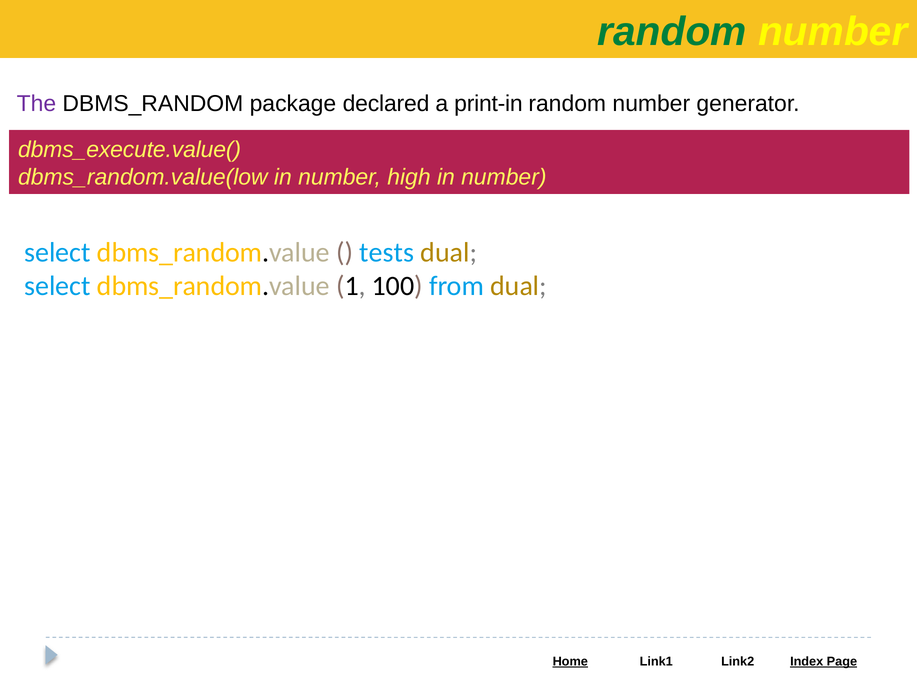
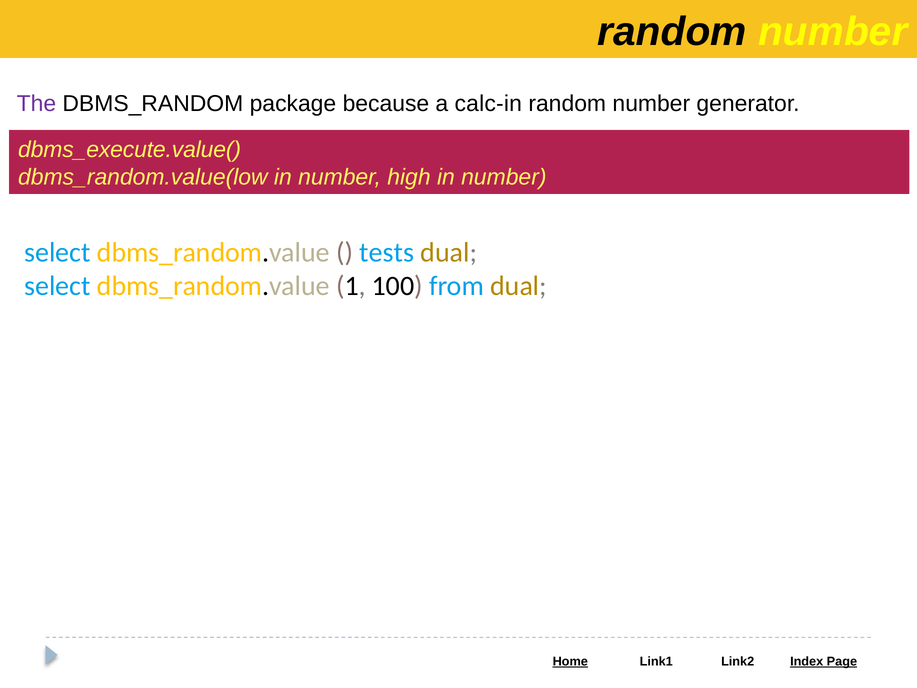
random colour: green -> black (672, 32)
declared: declared -> because (386, 104)
print-in: print-in -> calc-in (488, 104)
